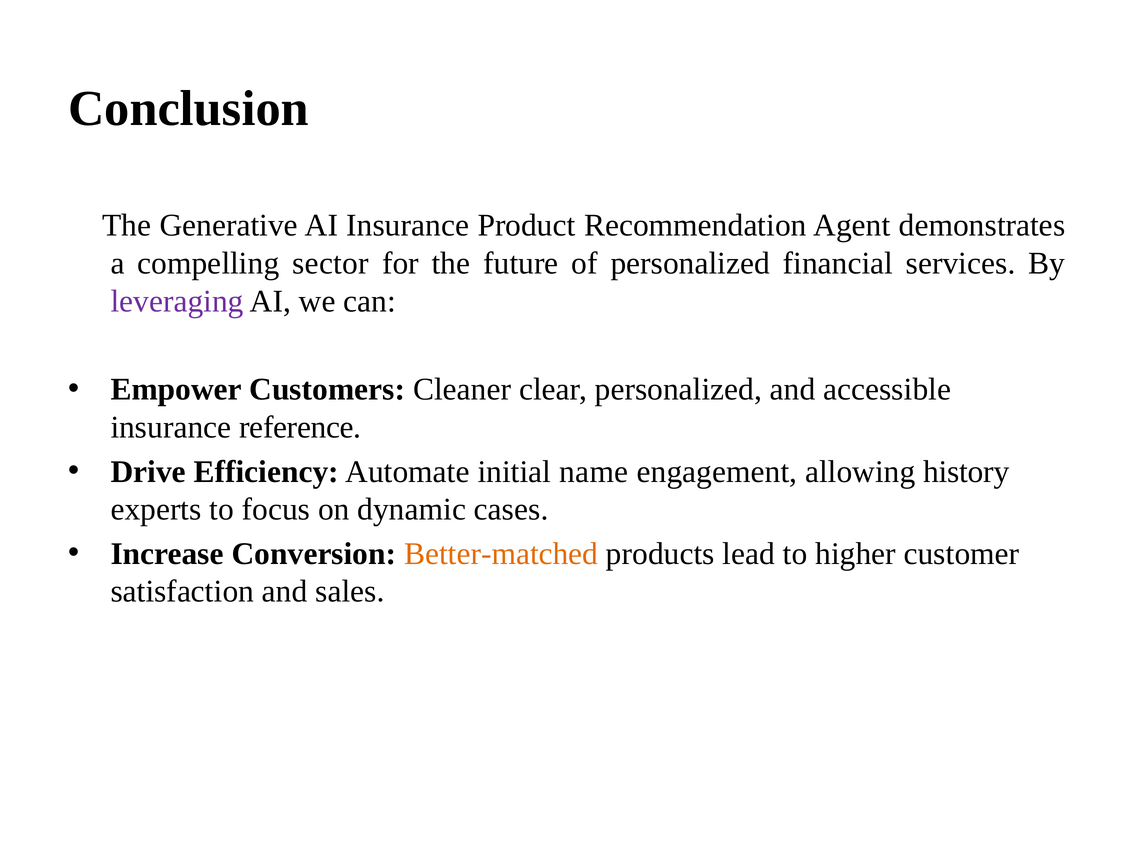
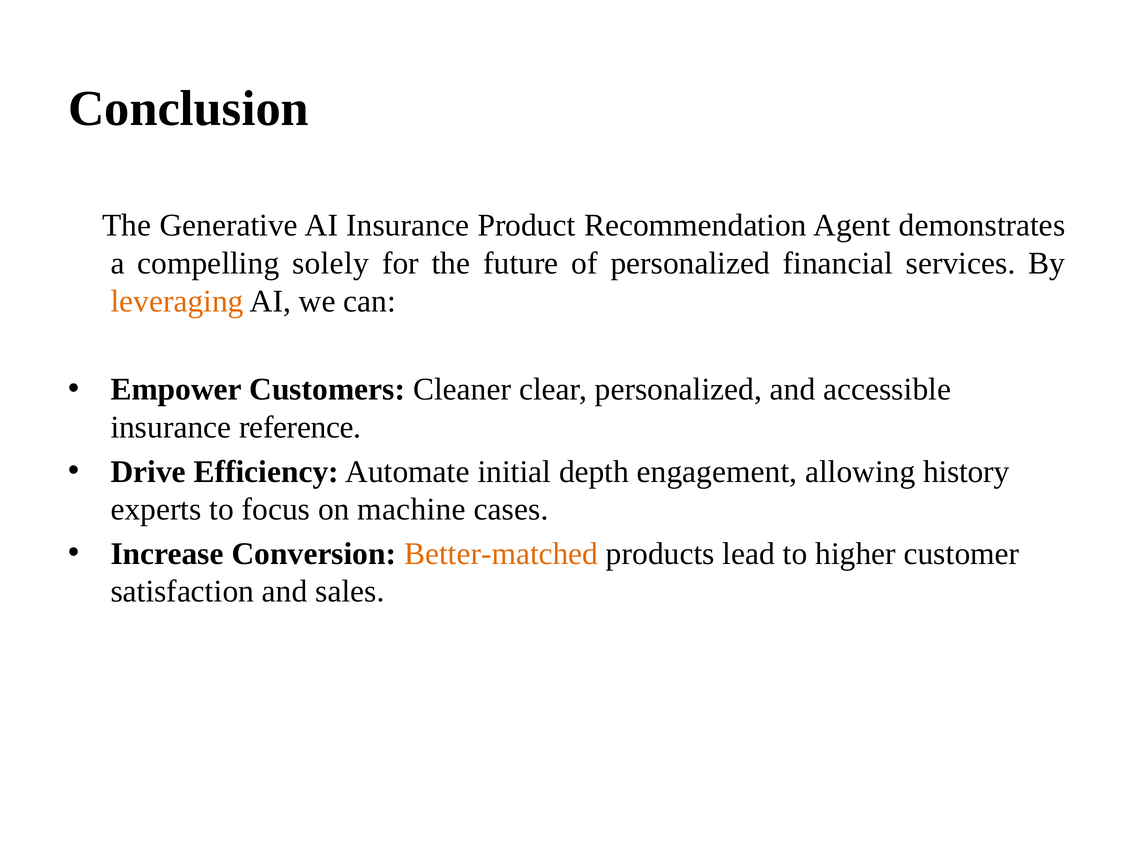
sector: sector -> solely (331, 263)
leveraging colour: purple -> orange (177, 301)
name: name -> depth (594, 471)
dynamic: dynamic -> machine (412, 509)
